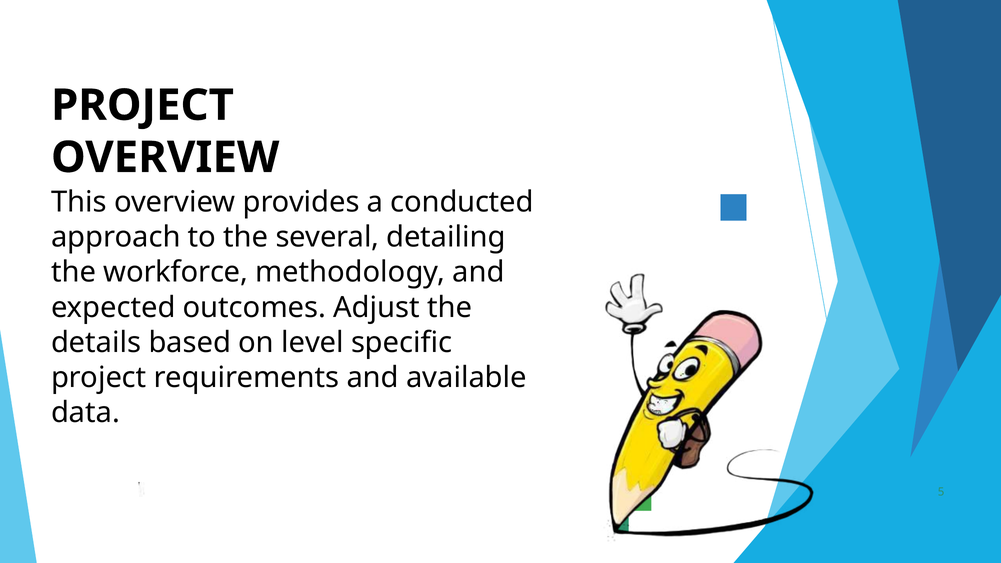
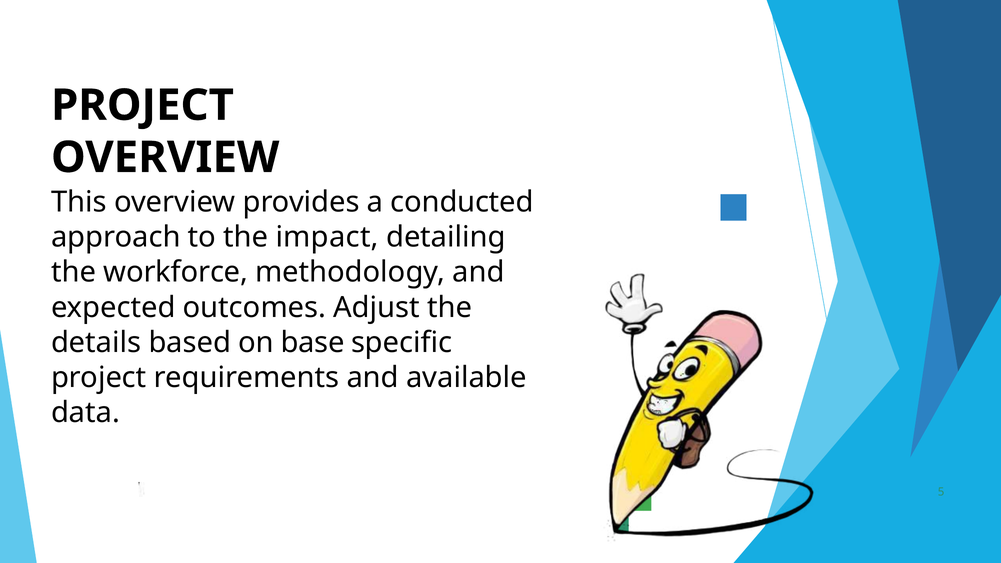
several: several -> impact (327, 237)
level: level -> base (313, 342)
